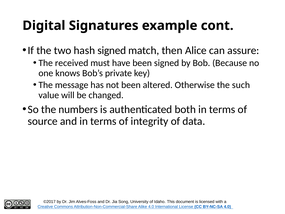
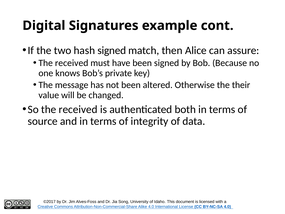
such: such -> their (241, 85)
So the numbers: numbers -> received (78, 109)
